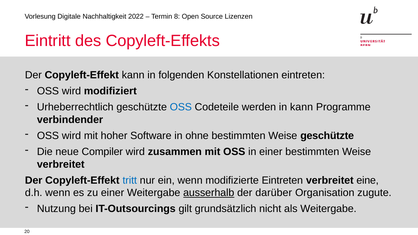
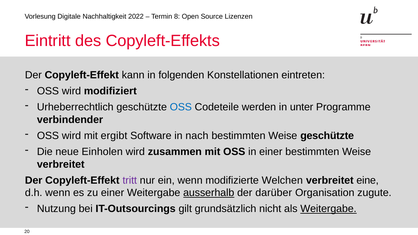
in kann: kann -> unter (302, 107)
hoher: hoher -> ergibt (114, 136)
ohne: ohne -> nach (197, 136)
Compiler: Compiler -> Einholen (102, 152)
tritt colour: blue -> purple (130, 180)
modifizierte Eintreten: Eintreten -> Welchen (282, 180)
Weitergabe underline: none -> present (328, 209)
